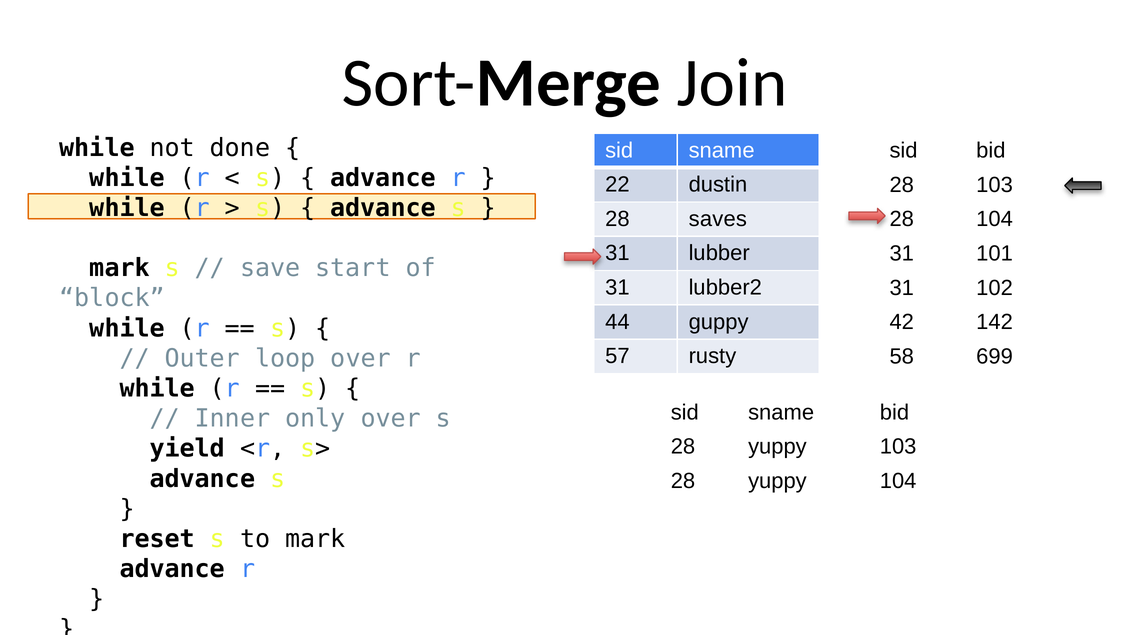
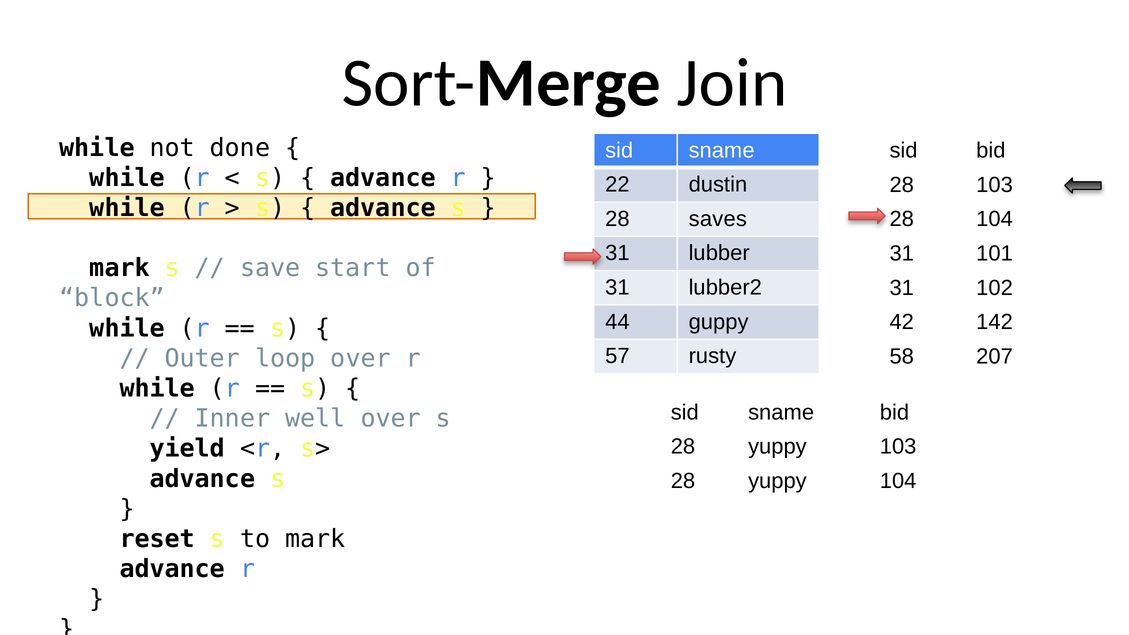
699: 699 -> 207 (995, 357)
only: only -> well (315, 419)
